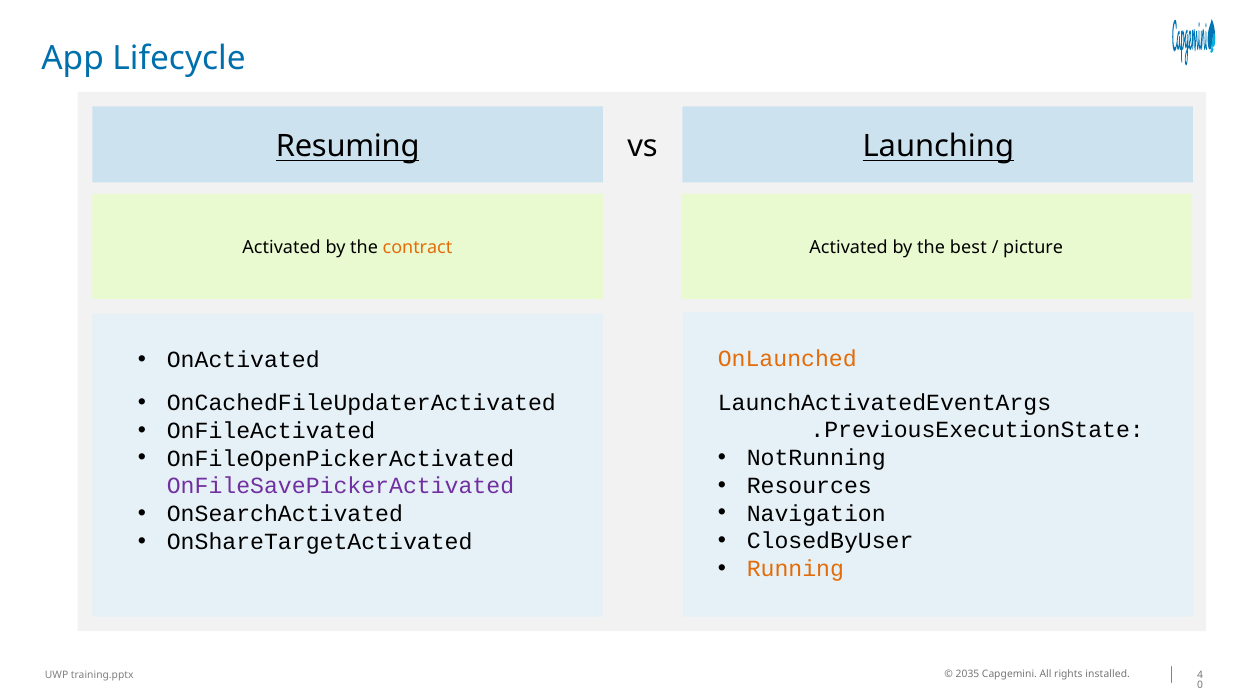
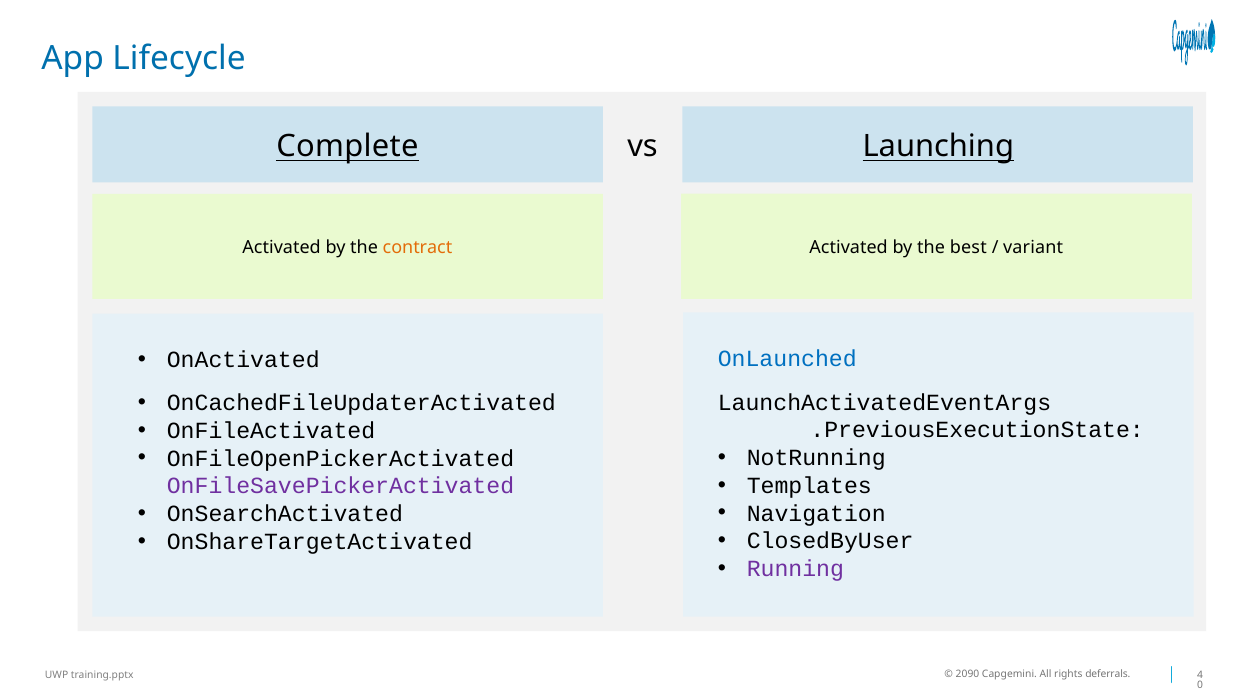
Resuming: Resuming -> Complete (347, 147)
picture: picture -> variant (1033, 248)
OnLaunched colour: orange -> blue (787, 360)
Resources: Resources -> Templates (809, 486)
Running colour: orange -> purple (795, 570)
2035: 2035 -> 2090 (968, 675)
installed: installed -> deferrals (1108, 675)
